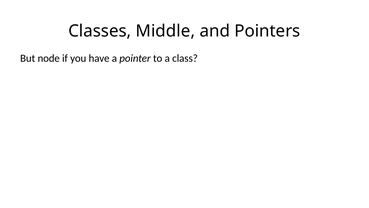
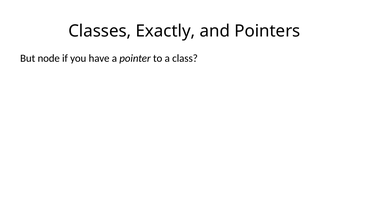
Middle: Middle -> Exactly (165, 31)
